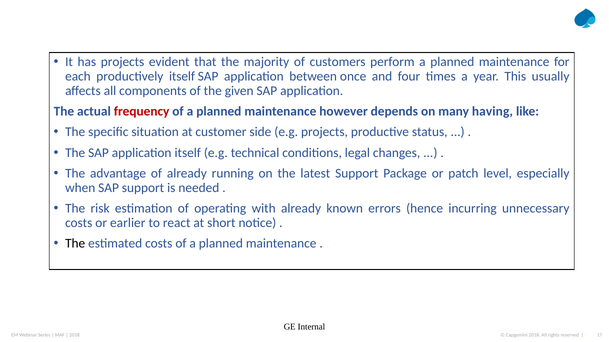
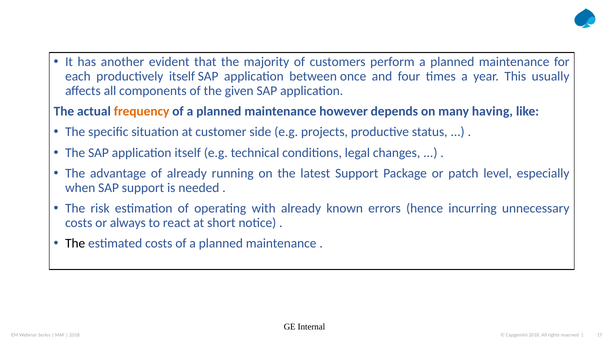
has projects: projects -> another (123, 62)
frequency colour: red -> orange (142, 111)
earlier: earlier -> always (128, 223)
